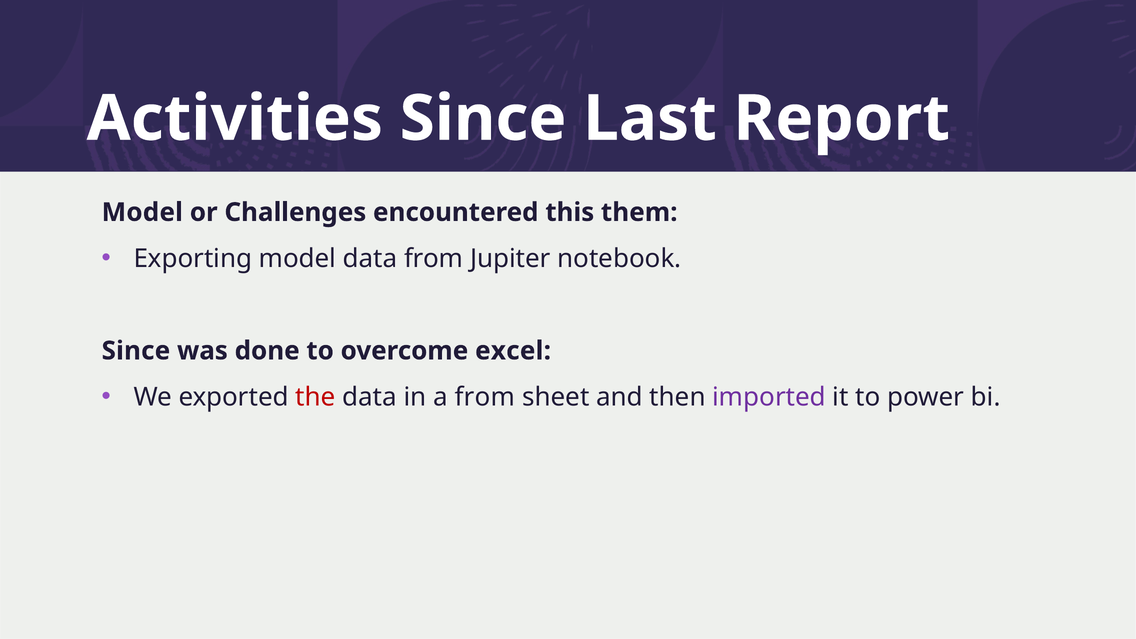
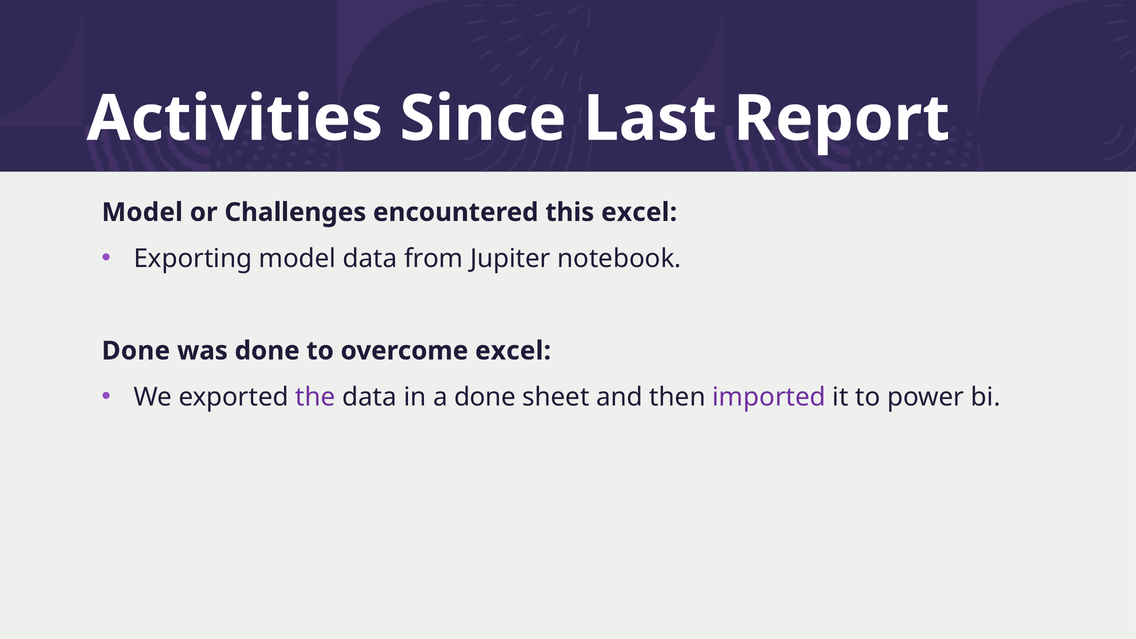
this them: them -> excel (639, 212)
Since: Since -> Done (136, 351)
the colour: red -> purple (316, 397)
a from: from -> done (485, 397)
